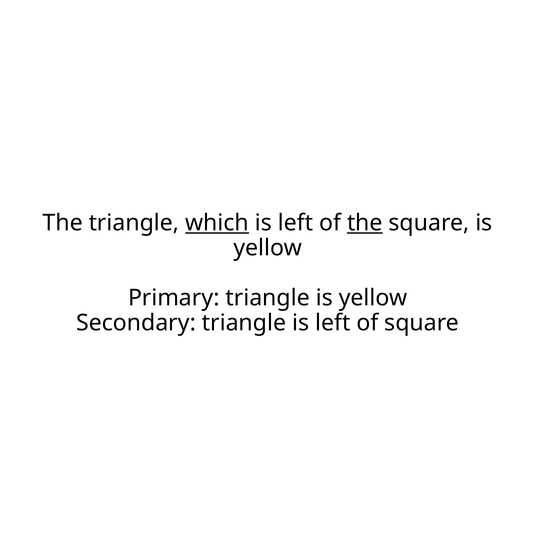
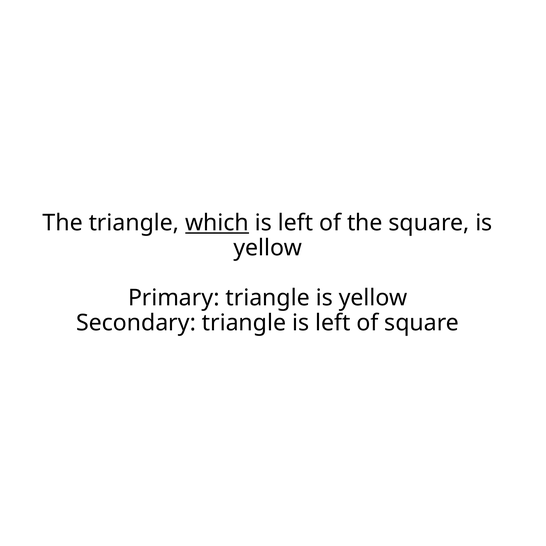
the underline: present -> none (365, 223)
